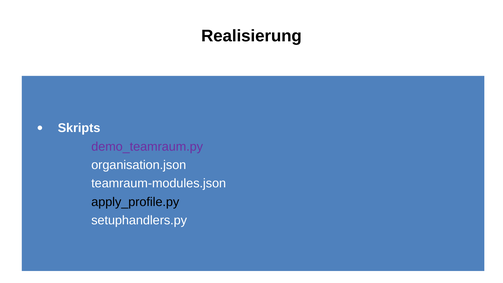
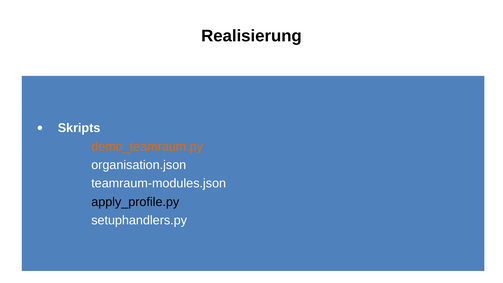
demo_teamraum.py colour: purple -> orange (147, 147)
